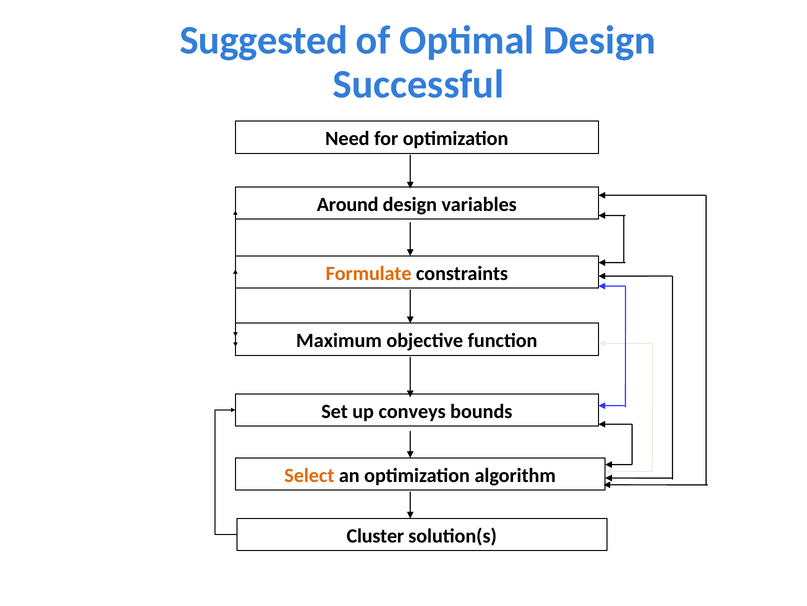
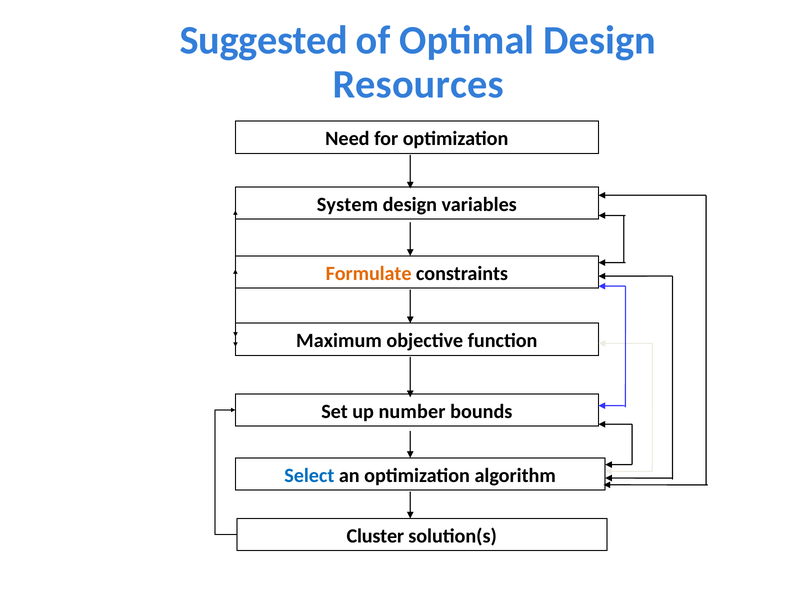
Successful: Successful -> Resources (418, 84)
Around: Around -> System (347, 204)
conveys: conveys -> number (412, 411)
Select colour: orange -> blue (309, 475)
